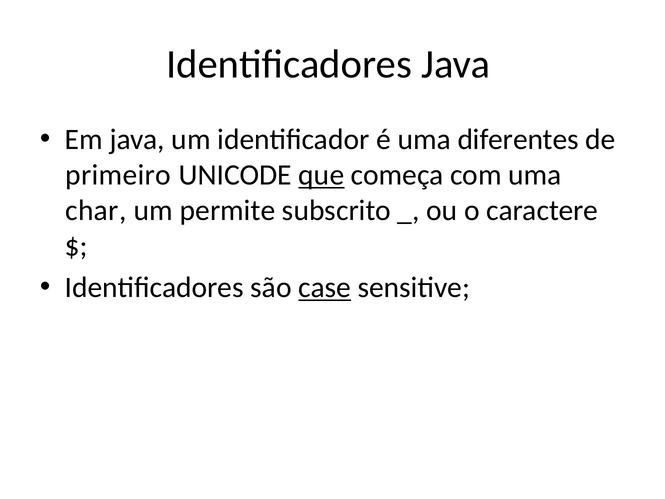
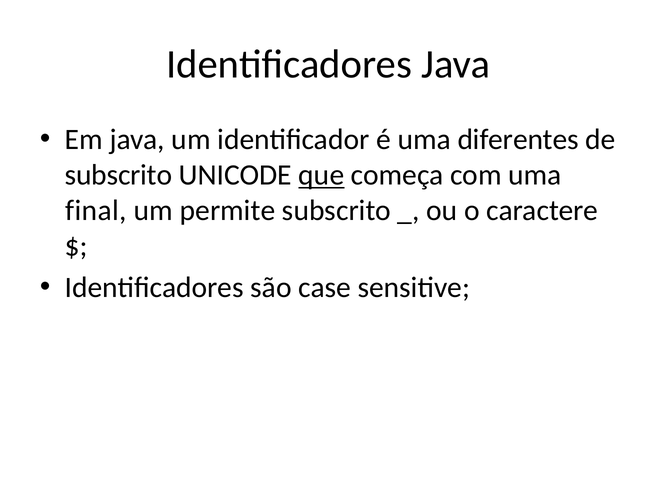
primeiro: primeiro -> subscrito (118, 175)
char: char -> final (96, 210)
case underline: present -> none (325, 287)
